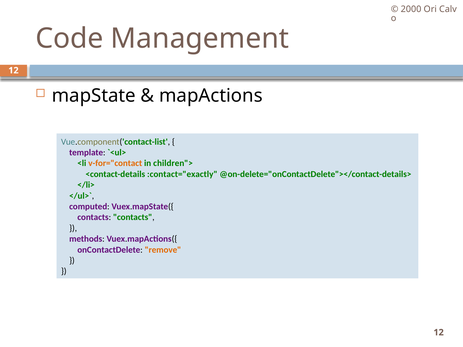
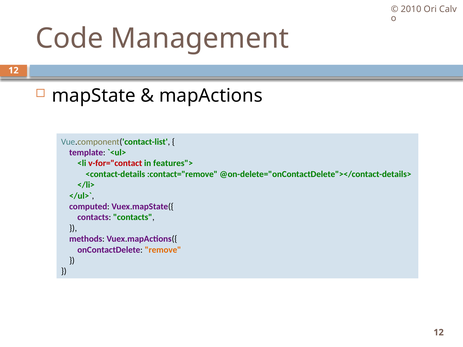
2000: 2000 -> 2010 (411, 9)
v-for="contact colour: orange -> red (115, 163)
children">: children"> -> features"> (173, 163)
:contact="exactly: :contact="exactly -> :contact="remove (182, 174)
